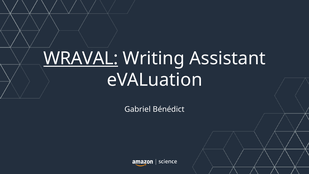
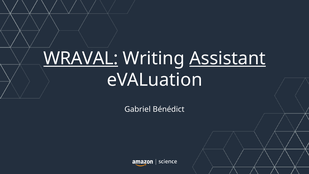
Assistant underline: none -> present (228, 58)
